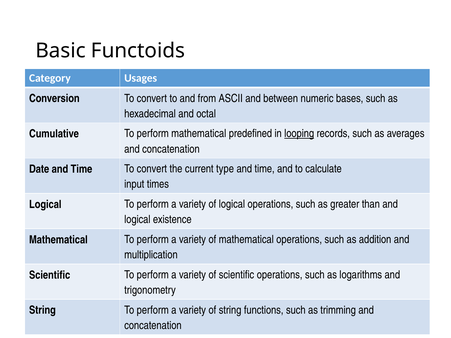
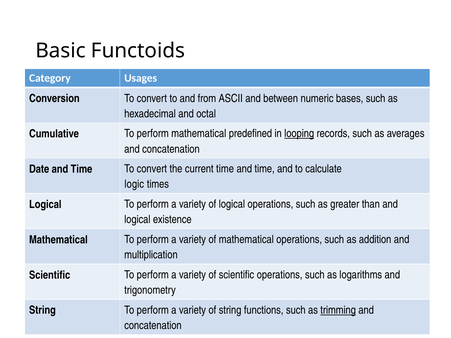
current type: type -> time (225, 169)
input: input -> logic (134, 184)
trimming underline: none -> present (338, 310)
